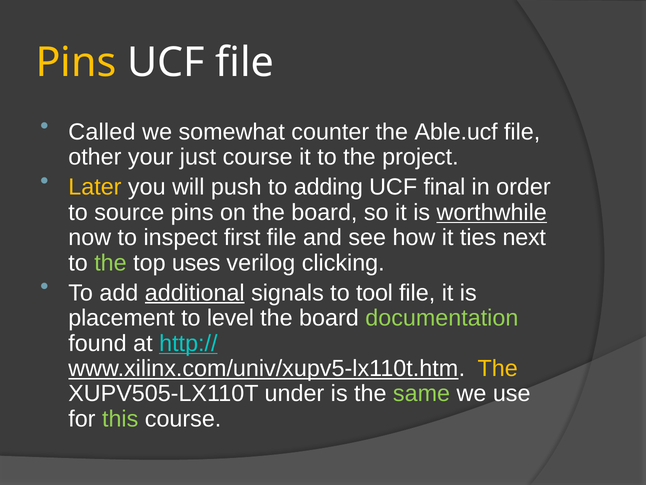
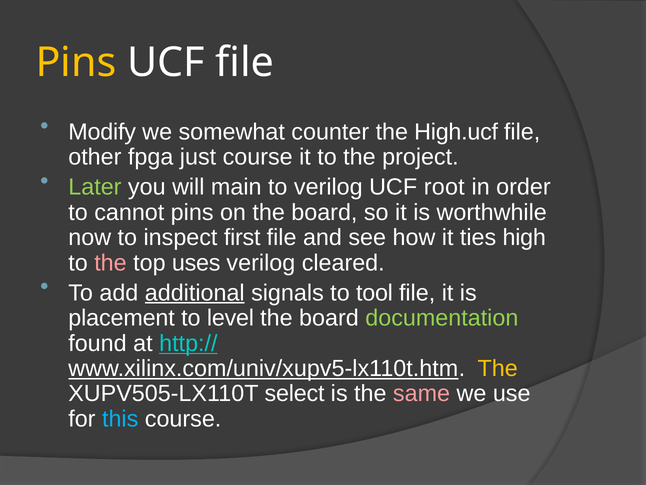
Called: Called -> Modify (102, 132)
Able.ucf: Able.ucf -> High.ucf (456, 132)
your: your -> fpga (151, 157)
Later colour: yellow -> light green (95, 187)
push: push -> main (236, 187)
to adding: adding -> verilog (328, 187)
final: final -> root (444, 187)
source: source -> cannot (129, 212)
worthwhile underline: present -> none (492, 212)
next: next -> high (524, 237)
the colour: light green -> pink (110, 263)
clicking: clicking -> cleared (343, 263)
under: under -> select (295, 393)
same colour: light green -> pink (422, 393)
this colour: light green -> light blue (120, 418)
